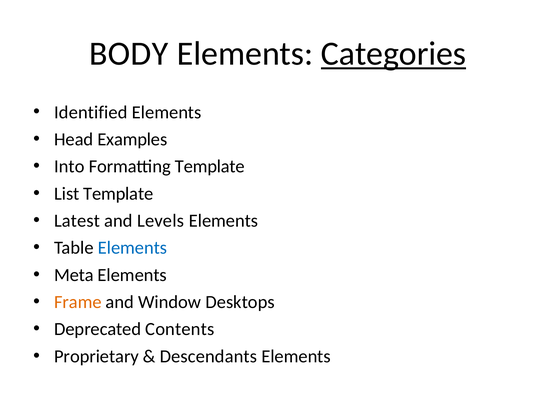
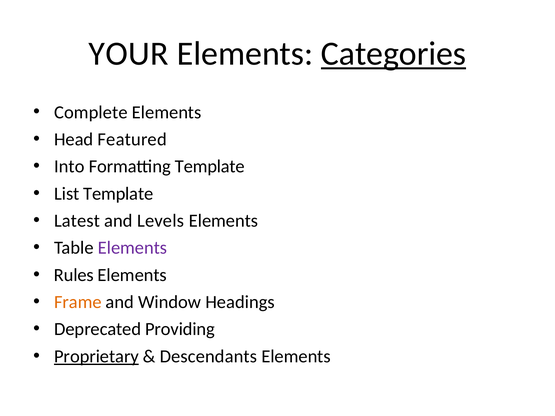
BODY: BODY -> YOUR (129, 54)
Identified: Identified -> Complete (91, 112)
Examples: Examples -> Featured (132, 139)
Elements colour: blue -> purple (133, 248)
Meta: Meta -> Rules (74, 275)
Desktops: Desktops -> Headings (240, 302)
Contents: Contents -> Providing (180, 329)
Proprietary underline: none -> present (96, 357)
